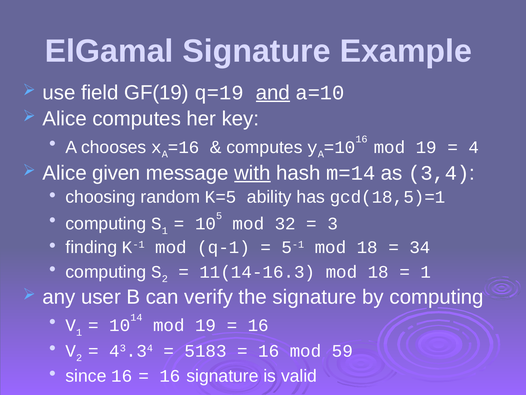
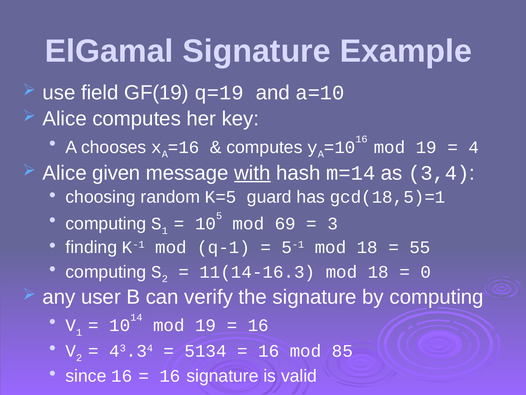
and underline: present -> none (273, 92)
ability: ability -> guard (269, 197)
32: 32 -> 69 (285, 224)
34: 34 -> 55 (420, 247)
1: 1 -> 0 (426, 272)
5183: 5183 -> 5134 (206, 351)
59: 59 -> 85 (342, 351)
